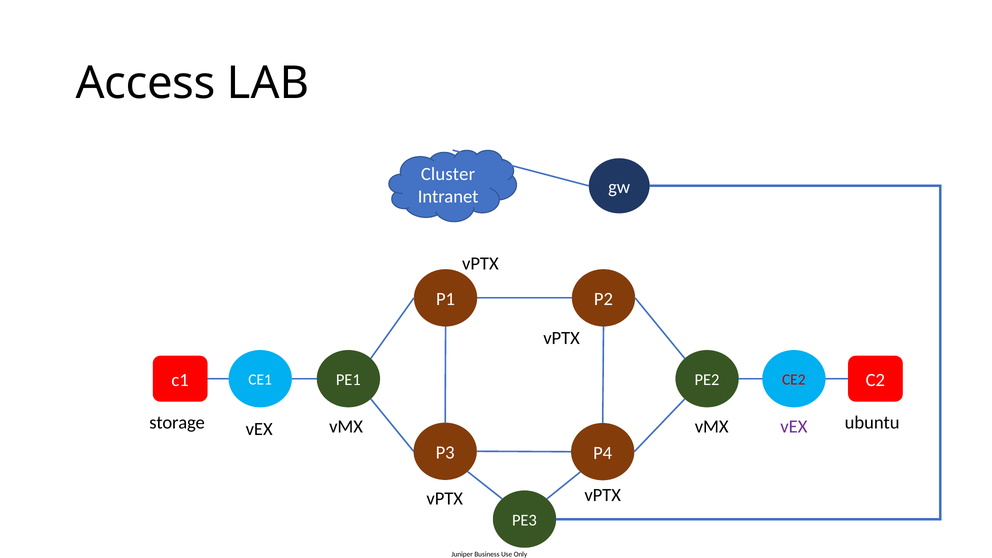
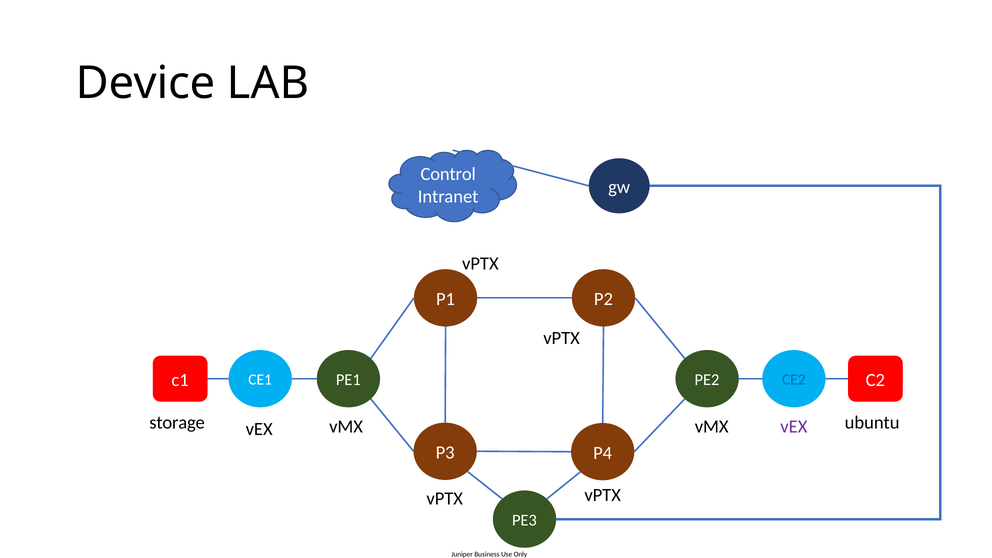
Access: Access -> Device (145, 83)
Cluster: Cluster -> Control (448, 174)
CE2 colour: red -> blue (794, 380)
